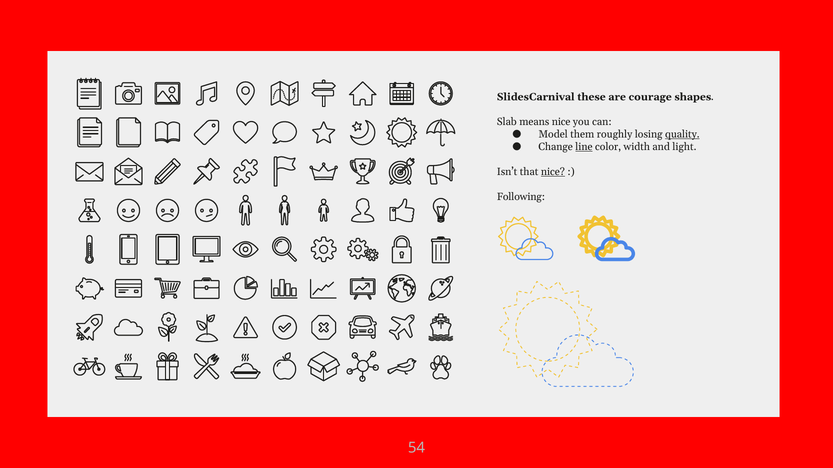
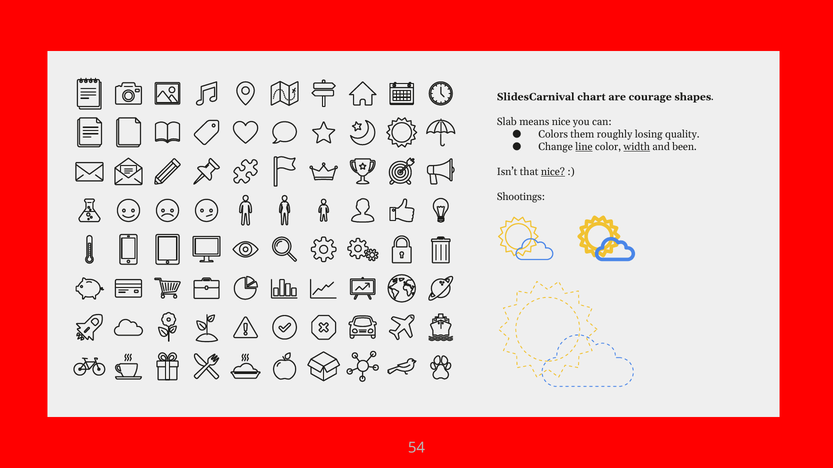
these: these -> chart (591, 97)
Model: Model -> Colors (553, 135)
quality underline: present -> none (682, 135)
width underline: none -> present (637, 147)
light: light -> been (685, 147)
Following: Following -> Shootings (521, 197)
